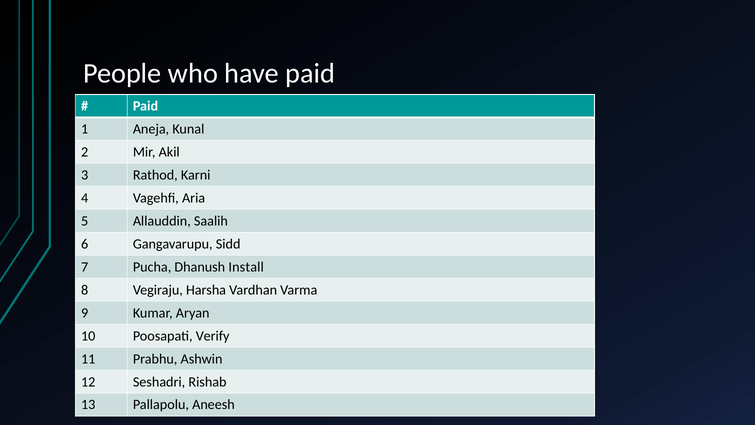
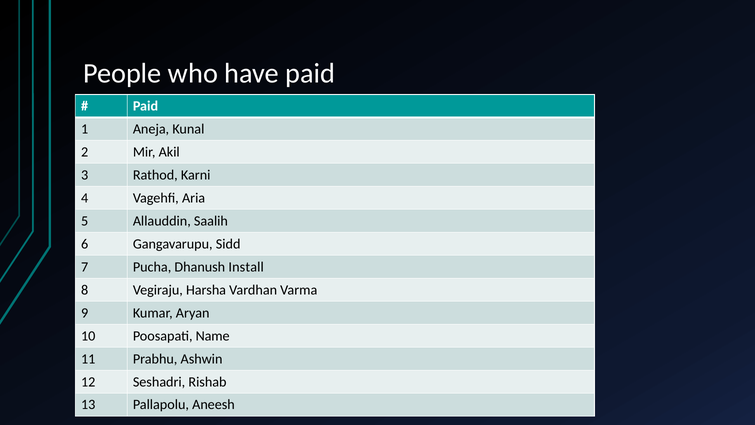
Verify: Verify -> Name (213, 336)
